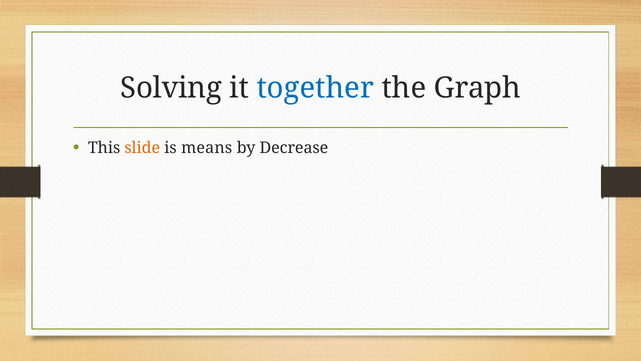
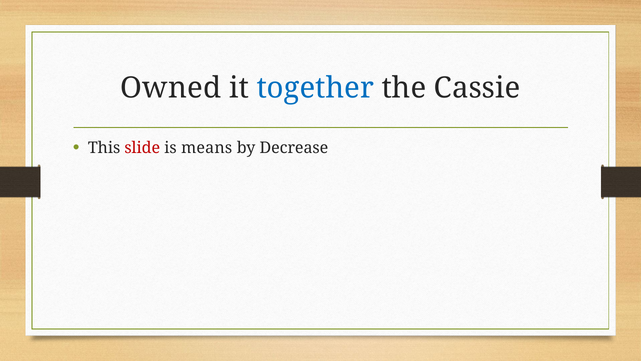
Solving: Solving -> Owned (171, 88)
Graph: Graph -> Cassie (477, 88)
slide colour: orange -> red (142, 148)
